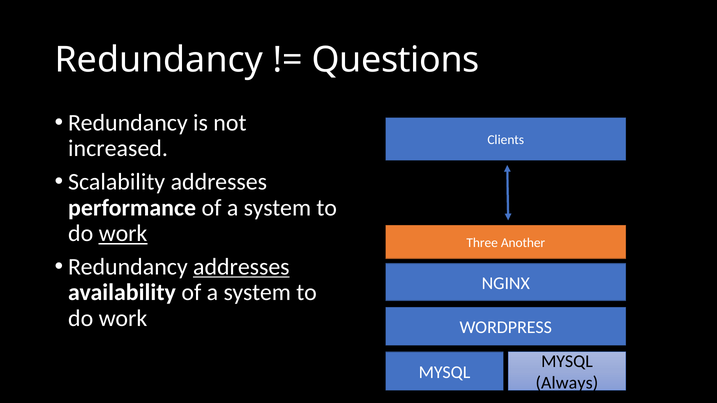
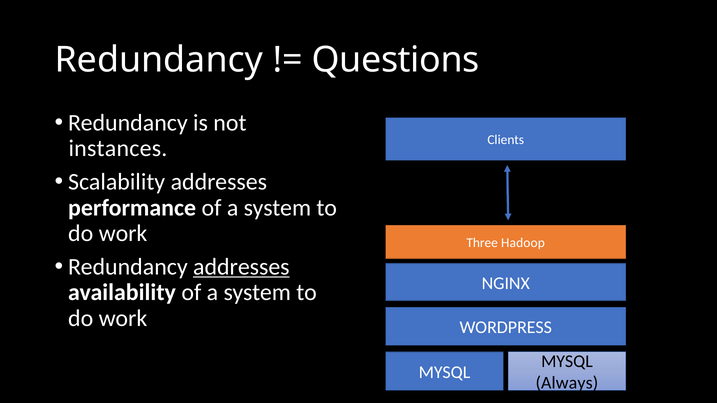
increased: increased -> instances (118, 149)
work underline: present -> none (123, 234)
Another: Another -> Hadoop (523, 243)
